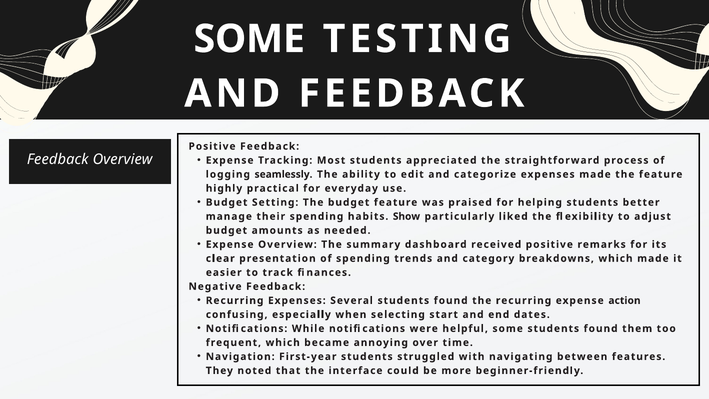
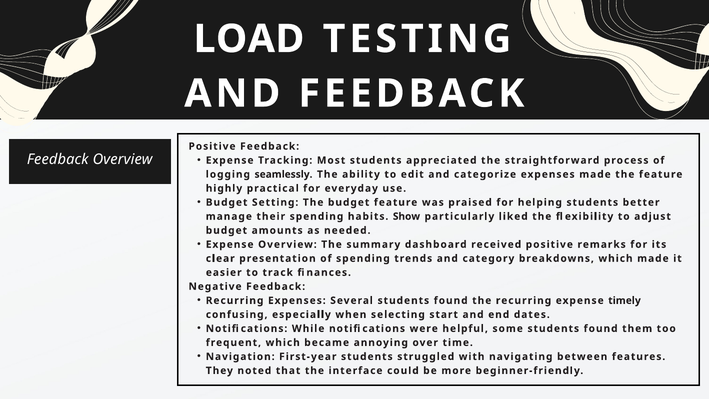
SOME: SOME -> LOAD (249, 39)
action: action -> timely (625, 300)
